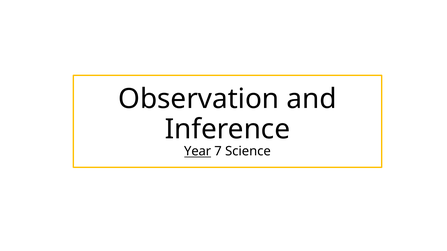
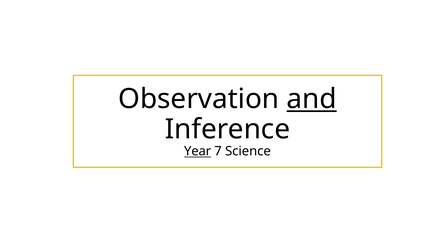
and underline: none -> present (312, 99)
